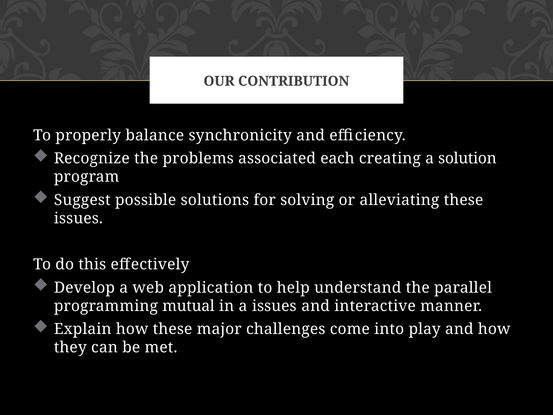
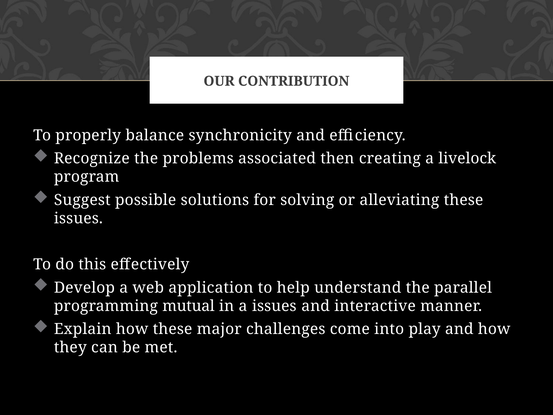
each: each -> then (337, 158)
solution: solution -> livelock (467, 158)
